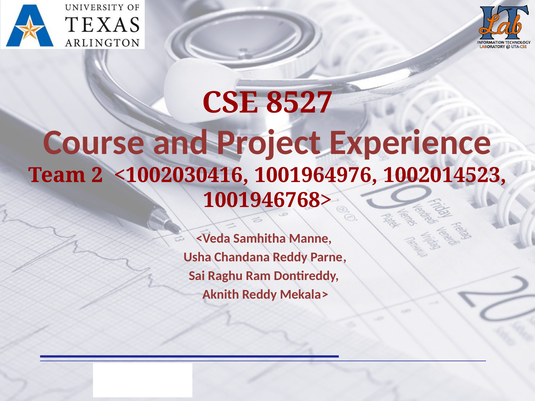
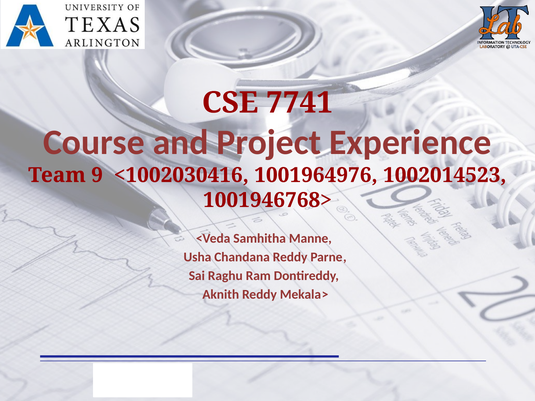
8527: 8527 -> 7741 (300, 103)
2: 2 -> 9 (97, 175)
